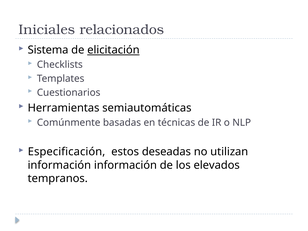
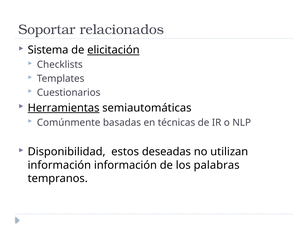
Iniciales: Iniciales -> Soportar (47, 30)
Herramientas underline: none -> present (64, 108)
Especificación: Especificación -> Disponibilidad (67, 152)
elevados: elevados -> palabras (217, 165)
